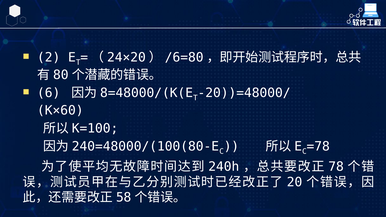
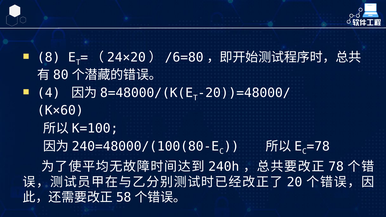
2: 2 -> 8 (49, 57)
6: 6 -> 4 (49, 93)
